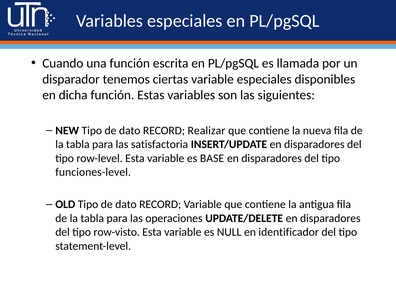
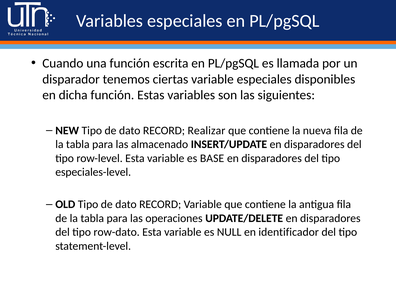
satisfactoria: satisfactoria -> almacenado (160, 144)
funciones-level: funciones-level -> especiales-level (93, 172)
row-visto: row-visto -> row-dato (117, 232)
